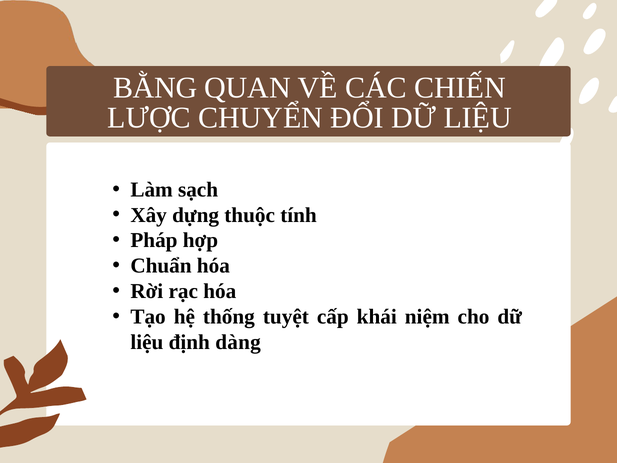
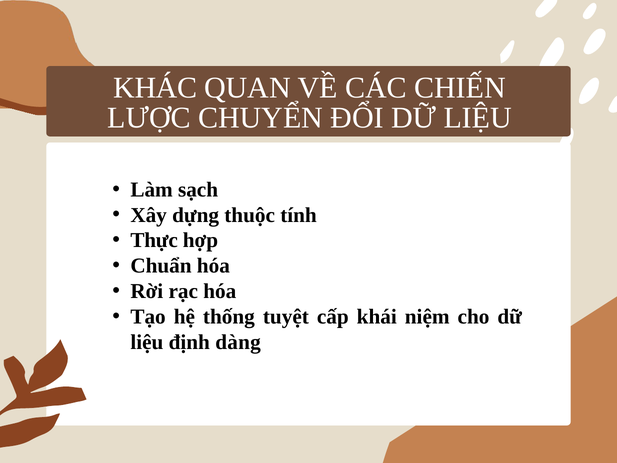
BẰNG: BẰNG -> KHÁC (155, 88)
Pháp: Pháp -> Thực (154, 240)
